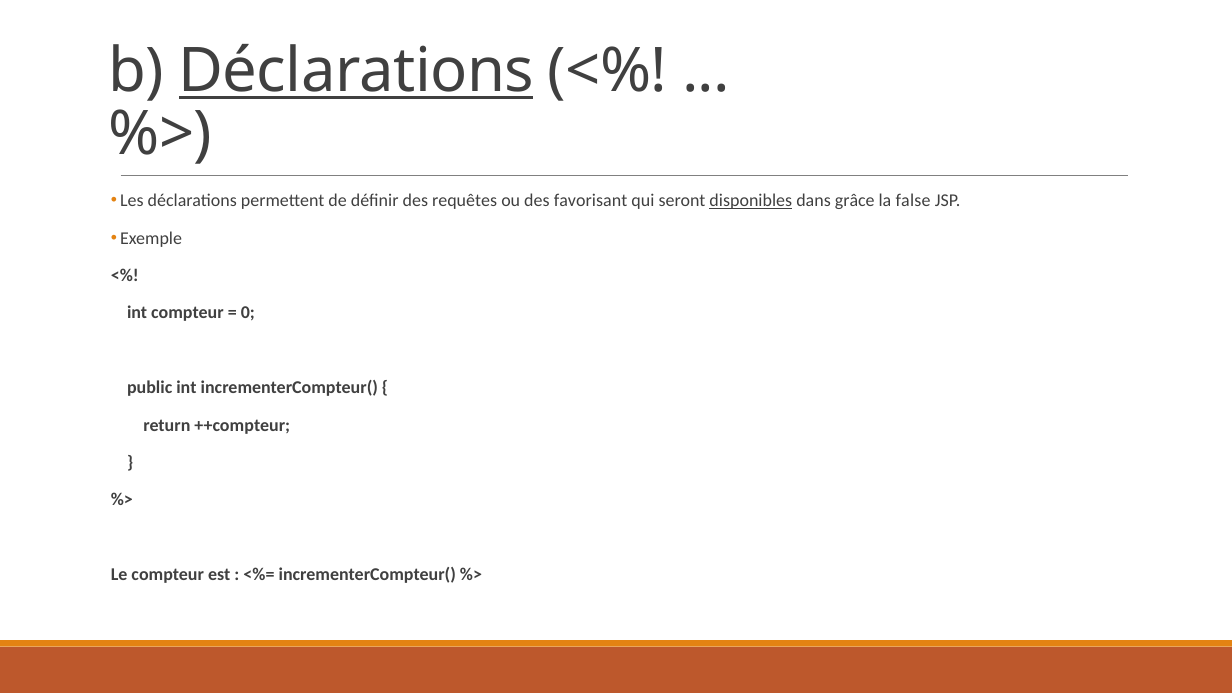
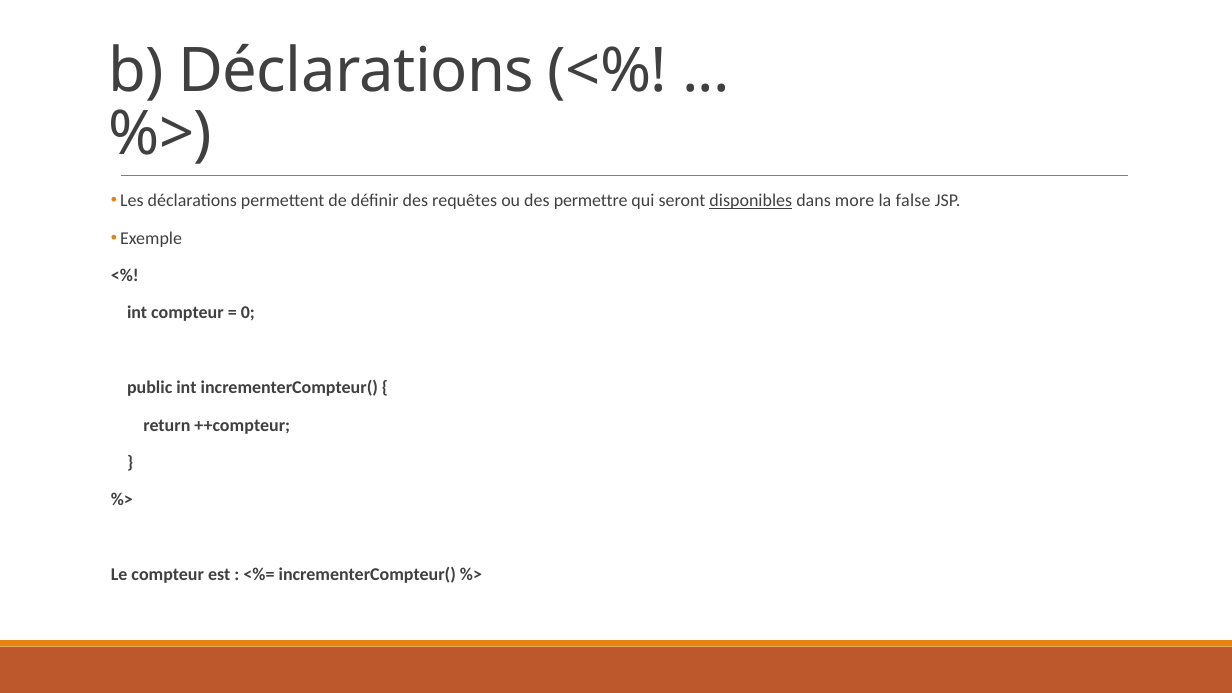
Déclarations underline: present -> none (356, 71)
favorisant: favorisant -> permettre (591, 201)
grâce: grâce -> more (855, 201)
